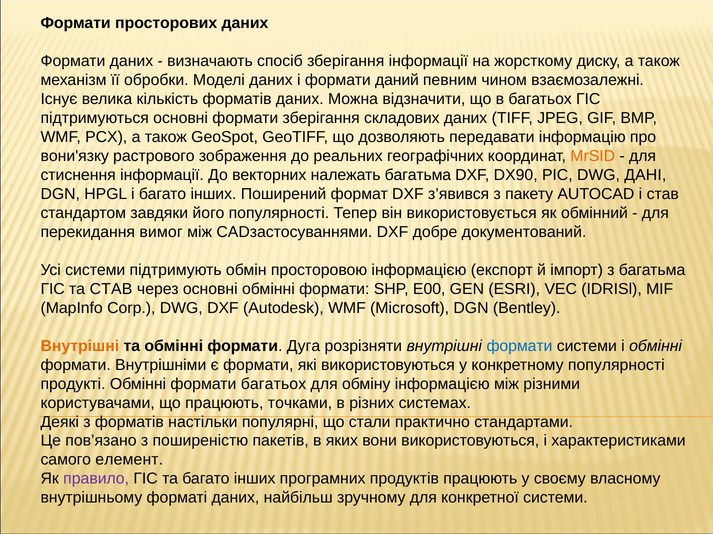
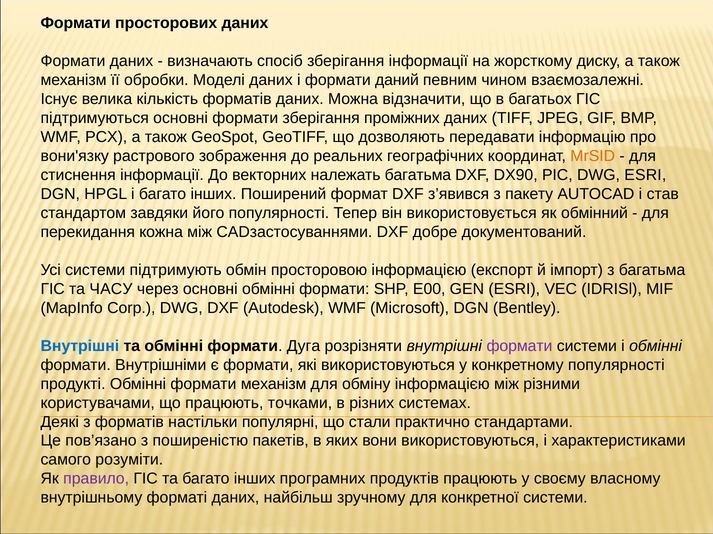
складових: складових -> проміжних (402, 118)
DWG ДАНІ: ДАНІ -> ESRI (645, 175)
вимог: вимог -> кожна (161, 232)
та СТАВ: СТАВ -> ЧАСУ (111, 289)
Внутрішні colour: orange -> blue (80, 346)
формати colour: blue -> purple (519, 346)
формати багатьох: багатьох -> механізм (274, 384)
елемент: елемент -> розуміти (129, 460)
